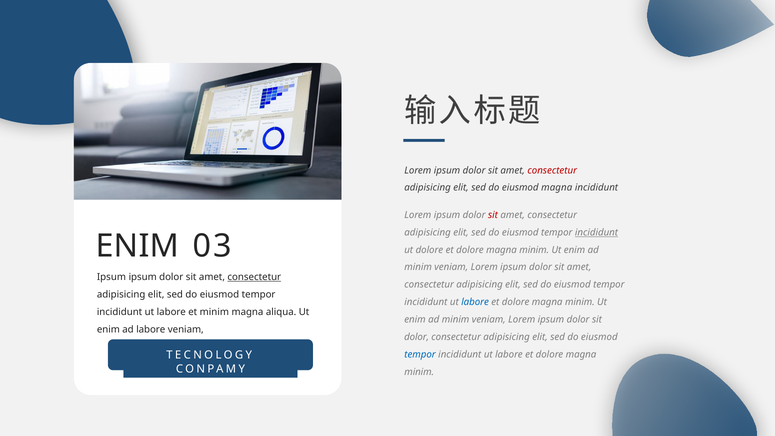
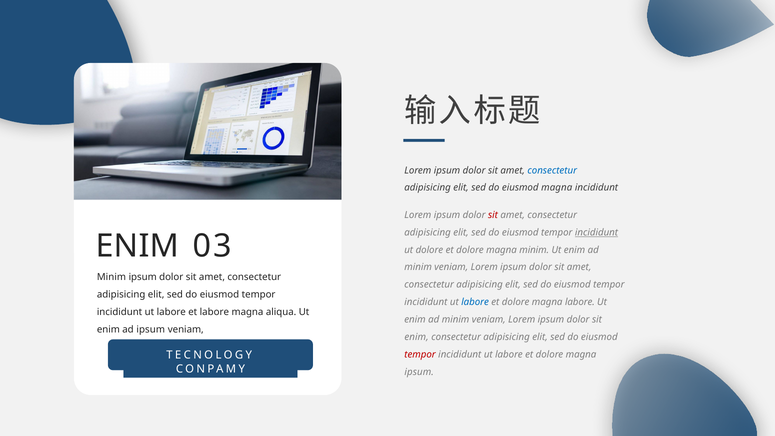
consectetur colour: red -> blue (552, 170)
Ipsum: Ipsum -> Minim (111, 277)
consectetur underline: present -> none (254, 277)
minim: minim -> labore (580, 302)
et minim: minim -> labore (214, 312)
ad labore: labore -> ipsum (151, 329)
dolor: dolor -> enim (417, 337)
tempor colour: blue -> red (420, 354)
minim: minim -> ipsum (419, 372)
